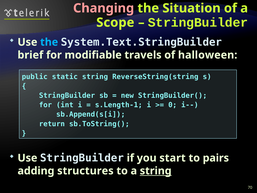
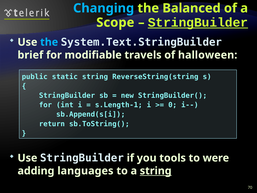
Changing colour: pink -> light blue (104, 8)
Situation: Situation -> Balanced (192, 8)
StringBuilder underline: none -> present (198, 22)
start: start -> tools (173, 158)
pairs: pairs -> were (216, 158)
structures: structures -> languages (85, 171)
